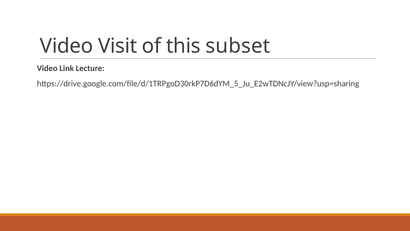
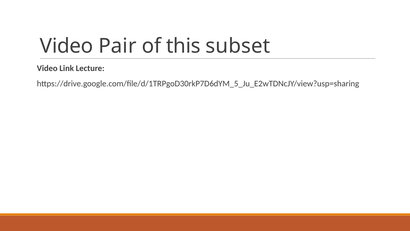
Visit: Visit -> Pair (117, 46)
